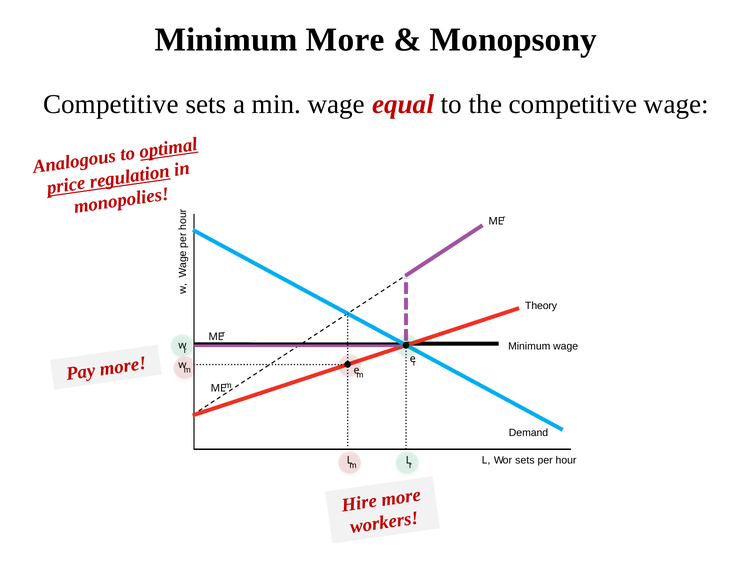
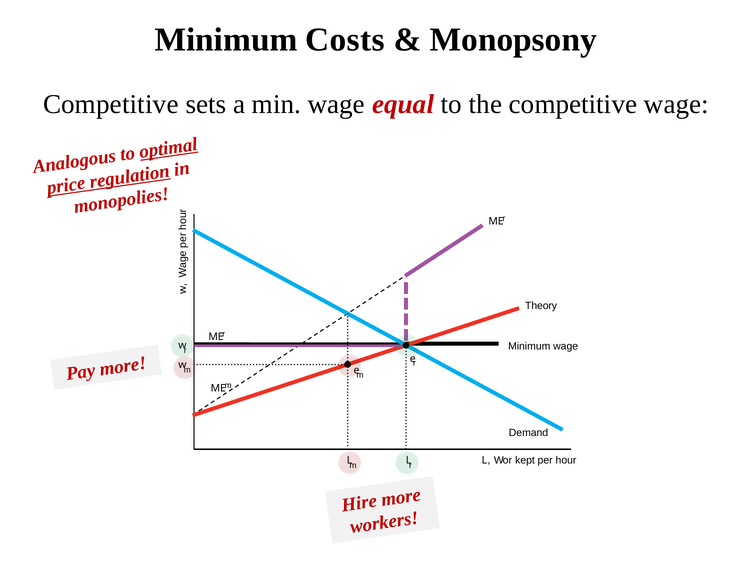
Minimum More: More -> Costs (345, 40)
sets: sets -> kept (525, 460)
